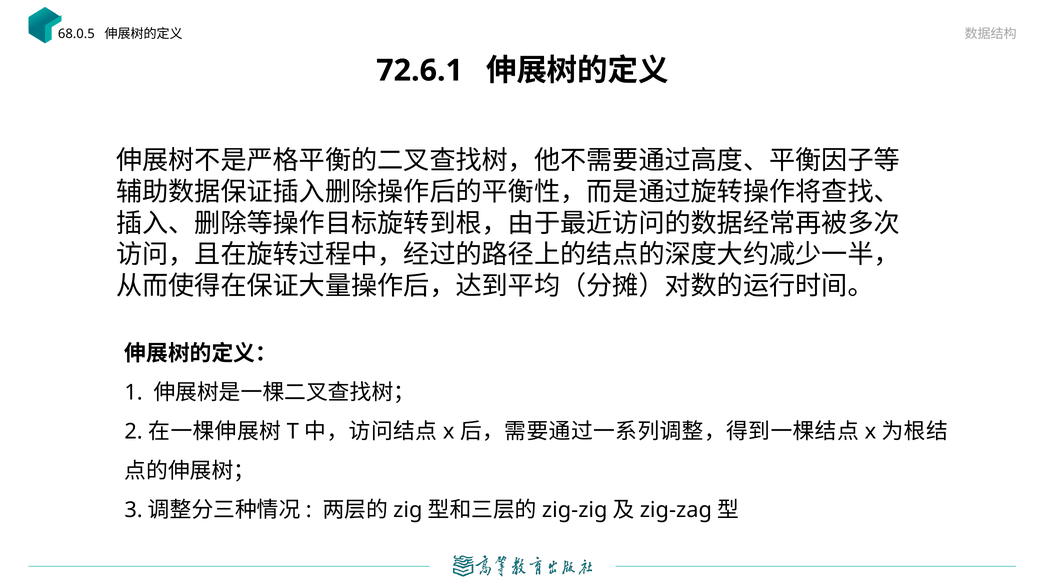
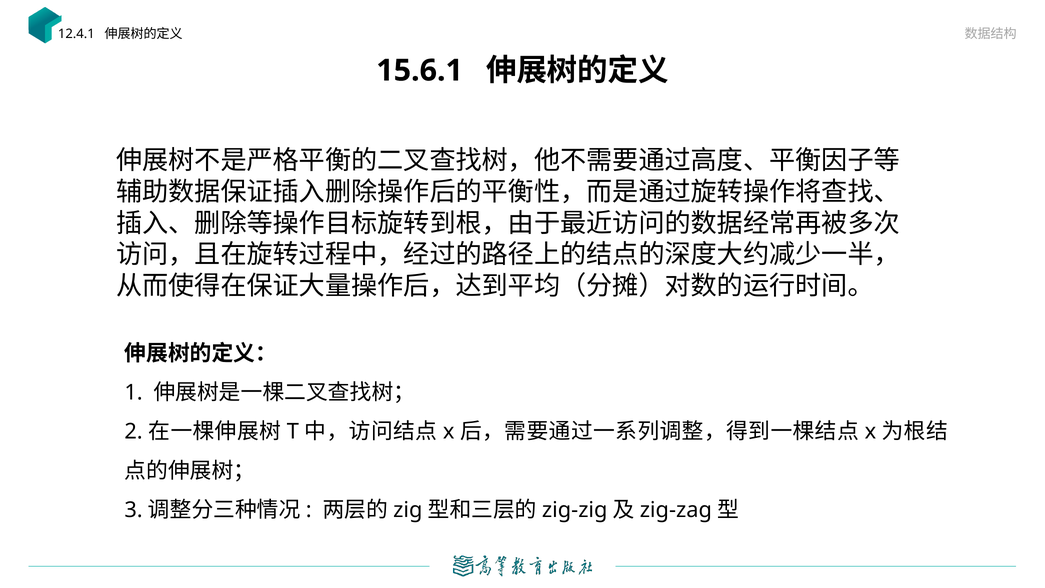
68.0.5: 68.0.5 -> 12.4.1 (76, 34)
72.6.1: 72.6.1 -> 15.6.1 (420, 70)
